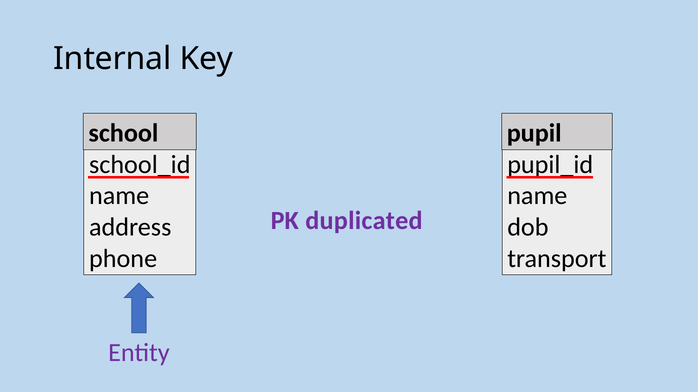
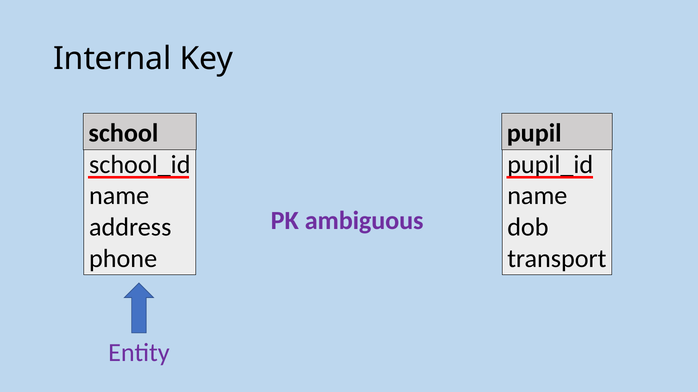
duplicated: duplicated -> ambiguous (364, 221)
